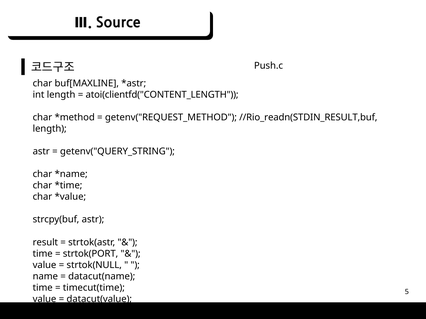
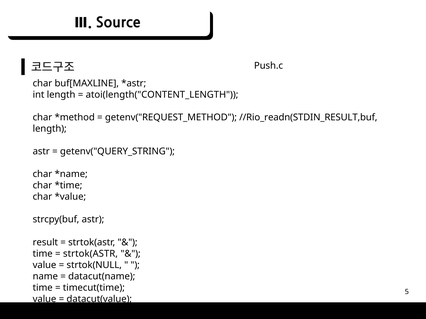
atoi(clientfd("CONTENT_LENGTH: atoi(clientfd("CONTENT_LENGTH -> atoi(length("CONTENT_LENGTH (162, 95)
strtok(PORT: strtok(PORT -> strtok(ASTR (90, 254)
